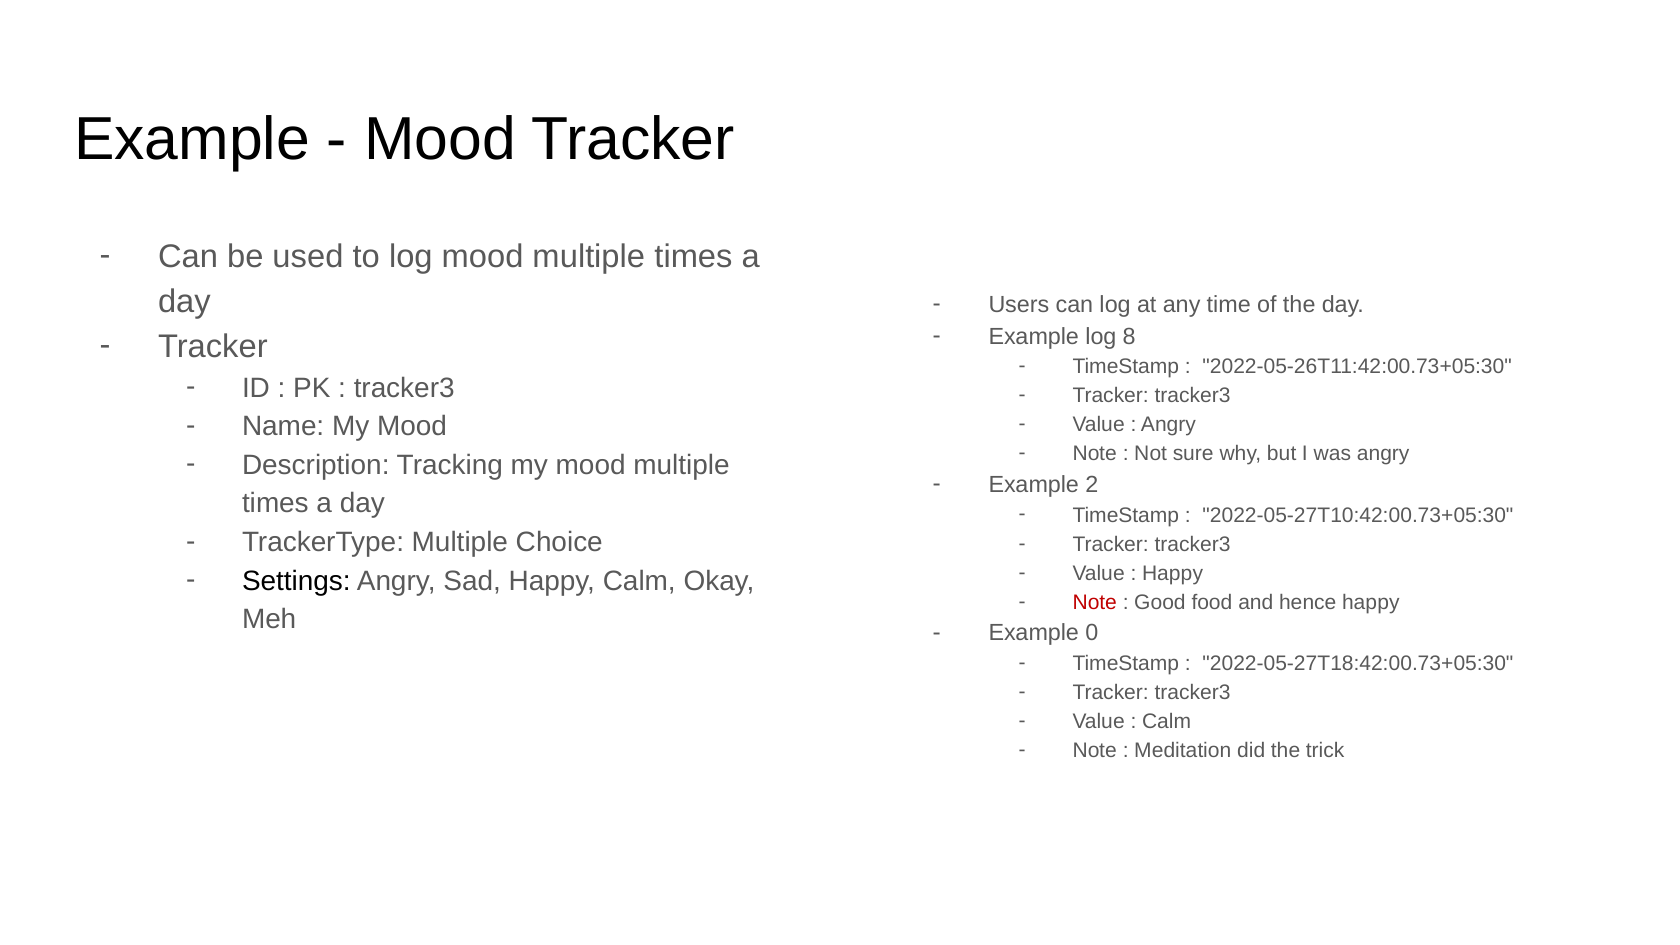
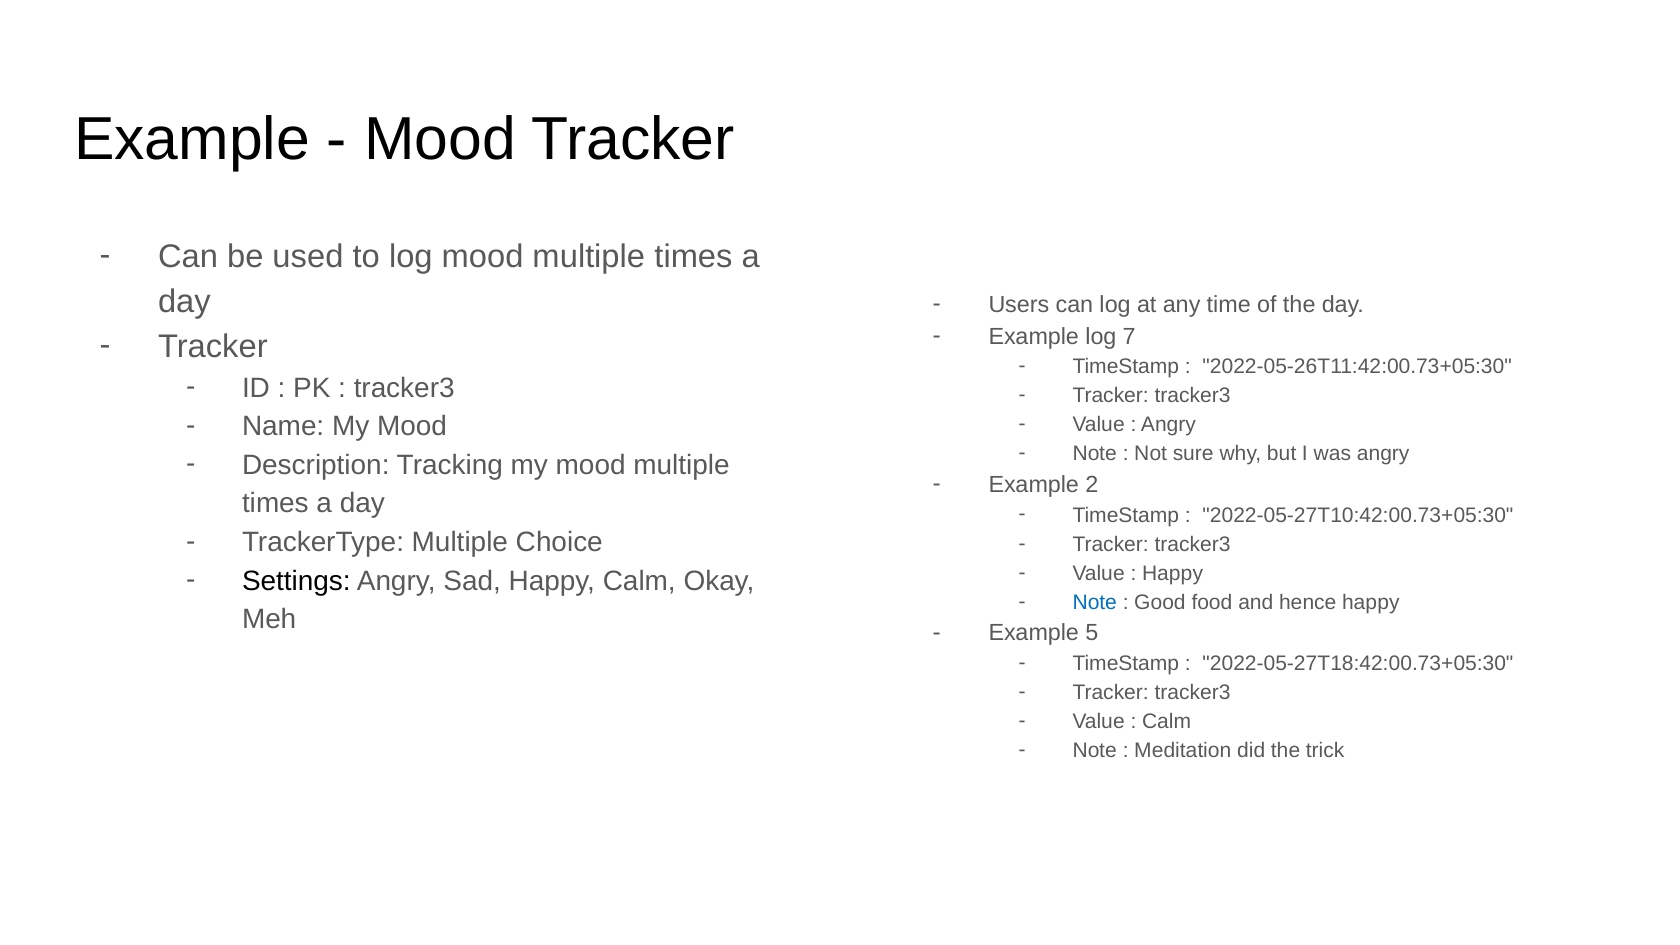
8: 8 -> 7 (1129, 337)
Note colour: red -> blue (1095, 602)
0: 0 -> 5 (1092, 633)
